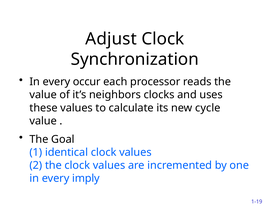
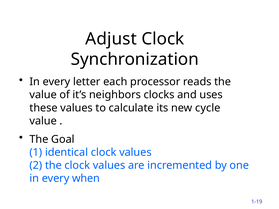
occur: occur -> letter (87, 82)
imply: imply -> when (86, 179)
